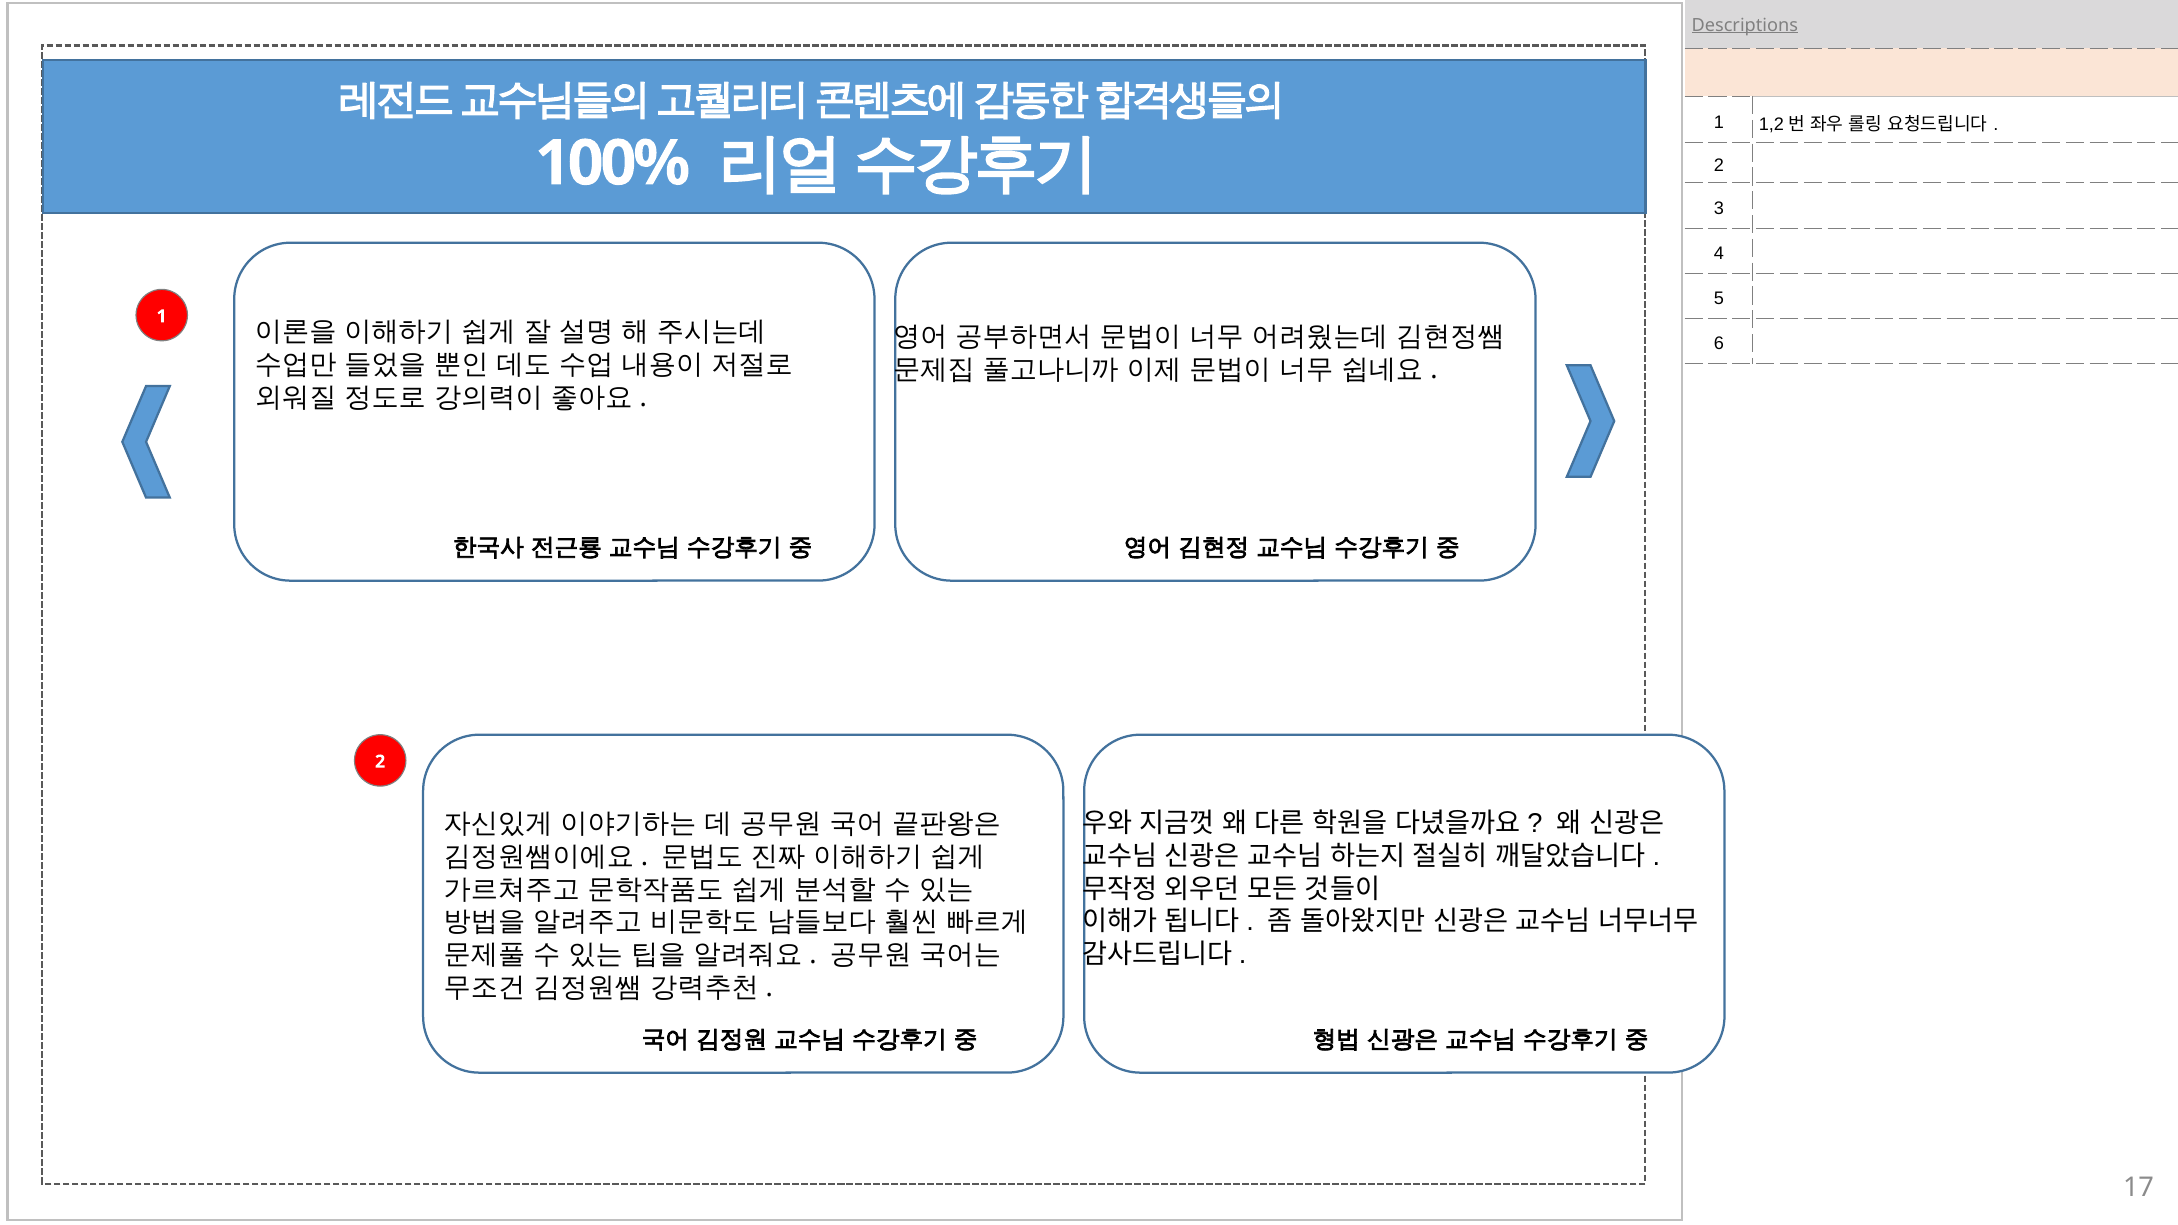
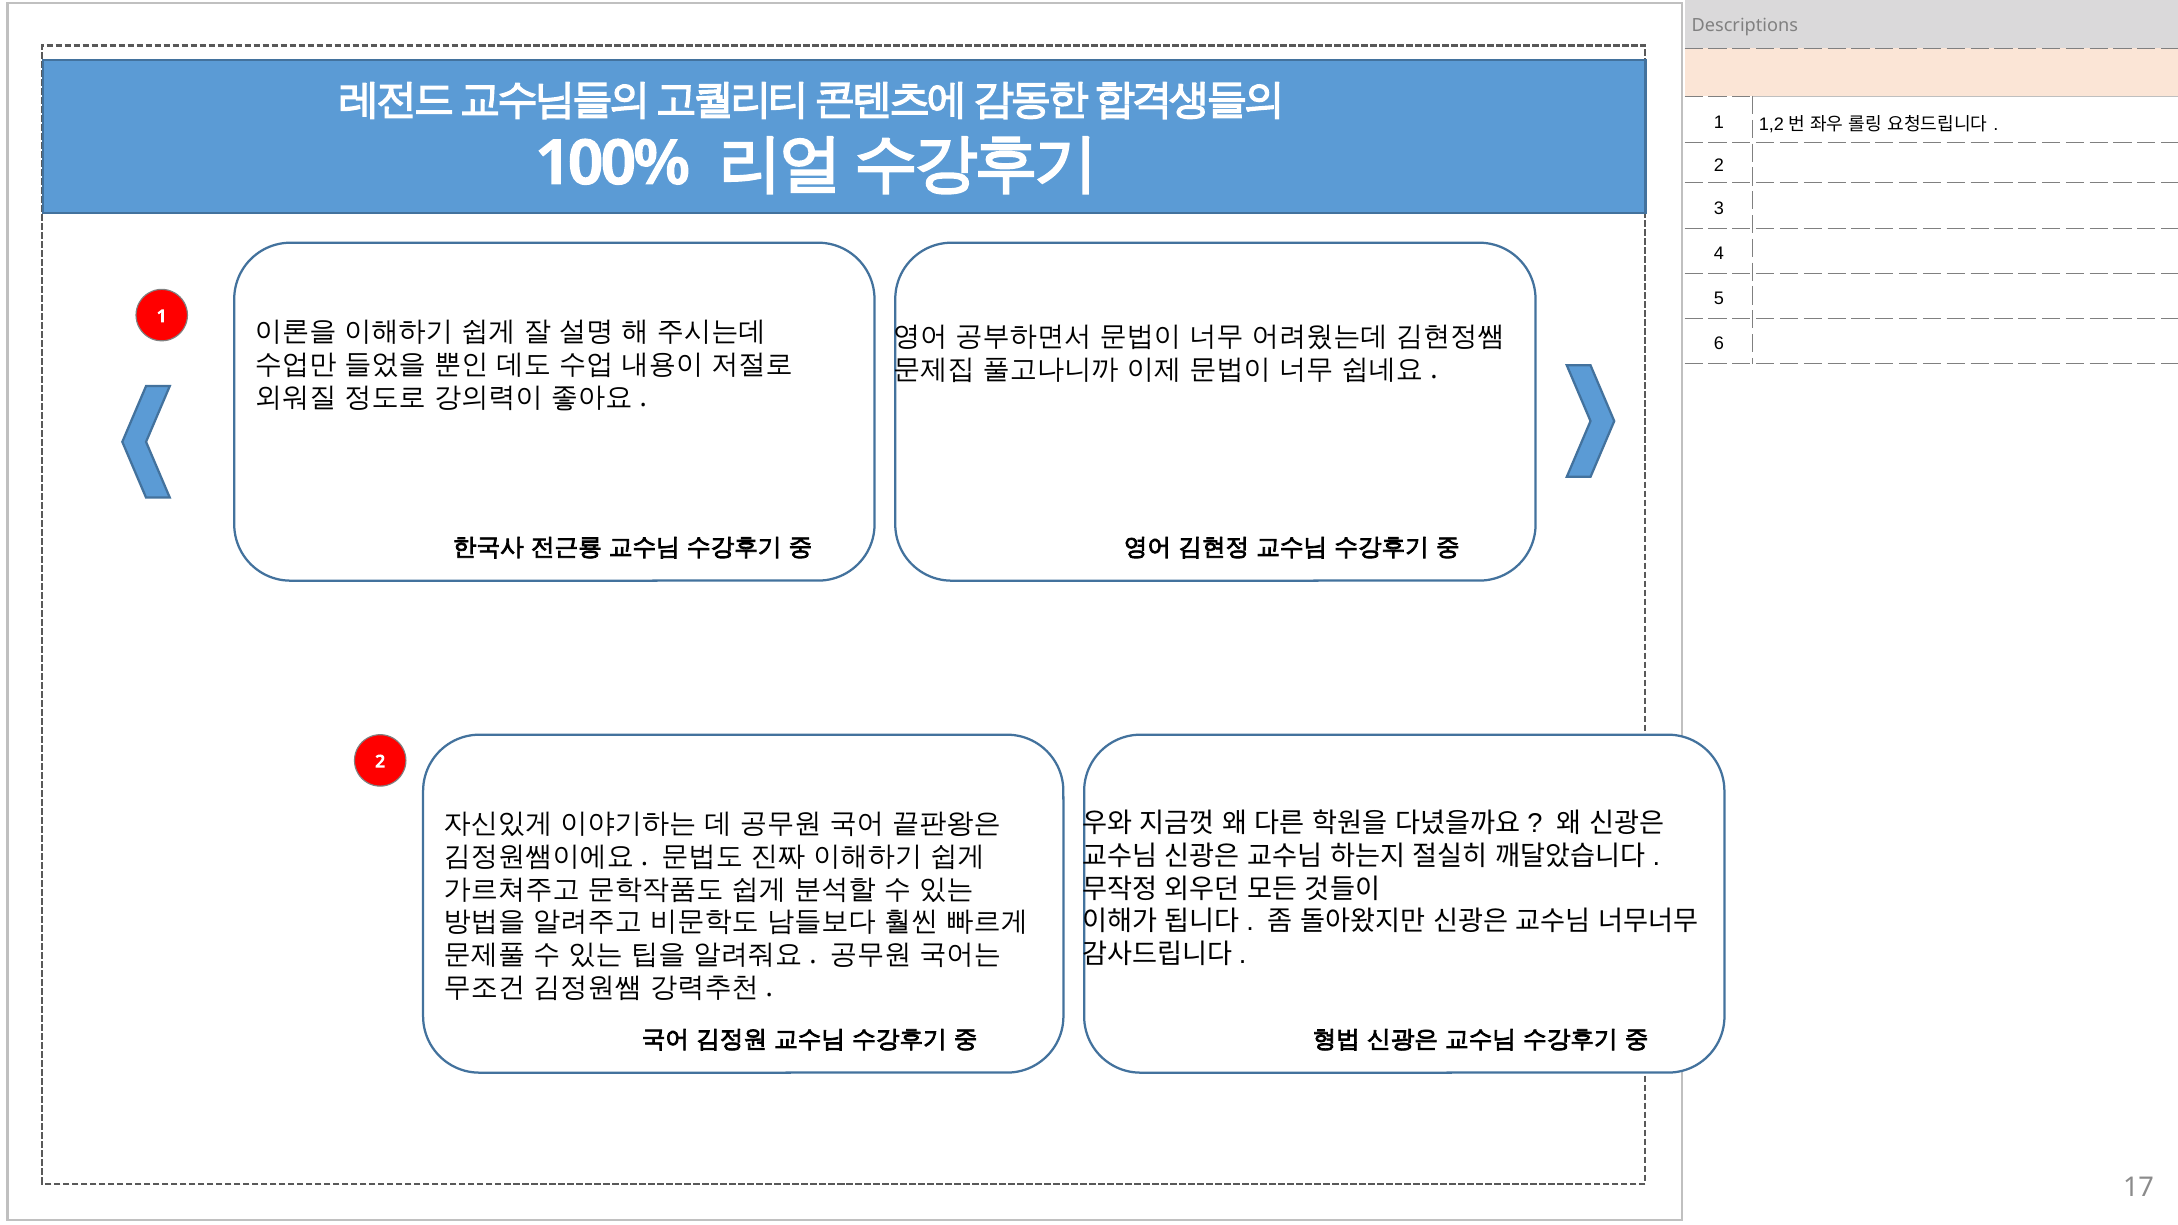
Descriptions underline: present -> none (1745, 25)
